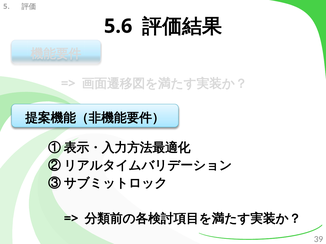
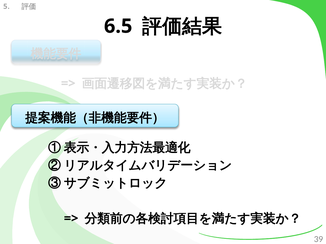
5.6: 5.6 -> 6.5 (118, 26)
